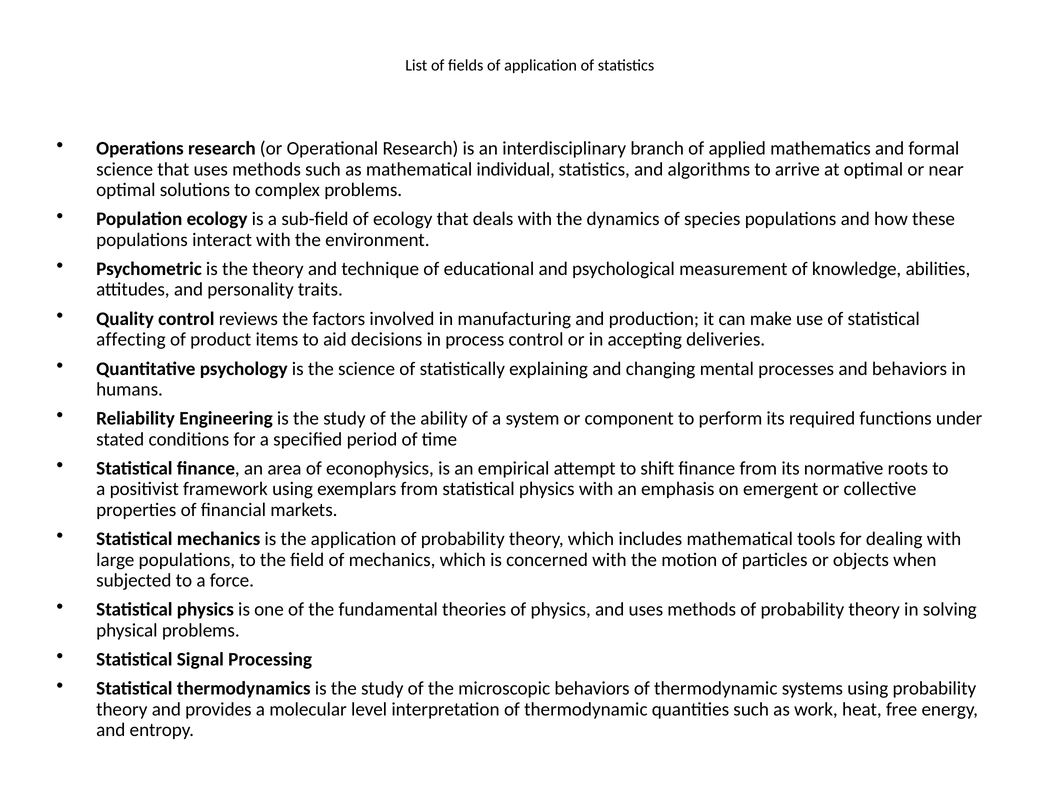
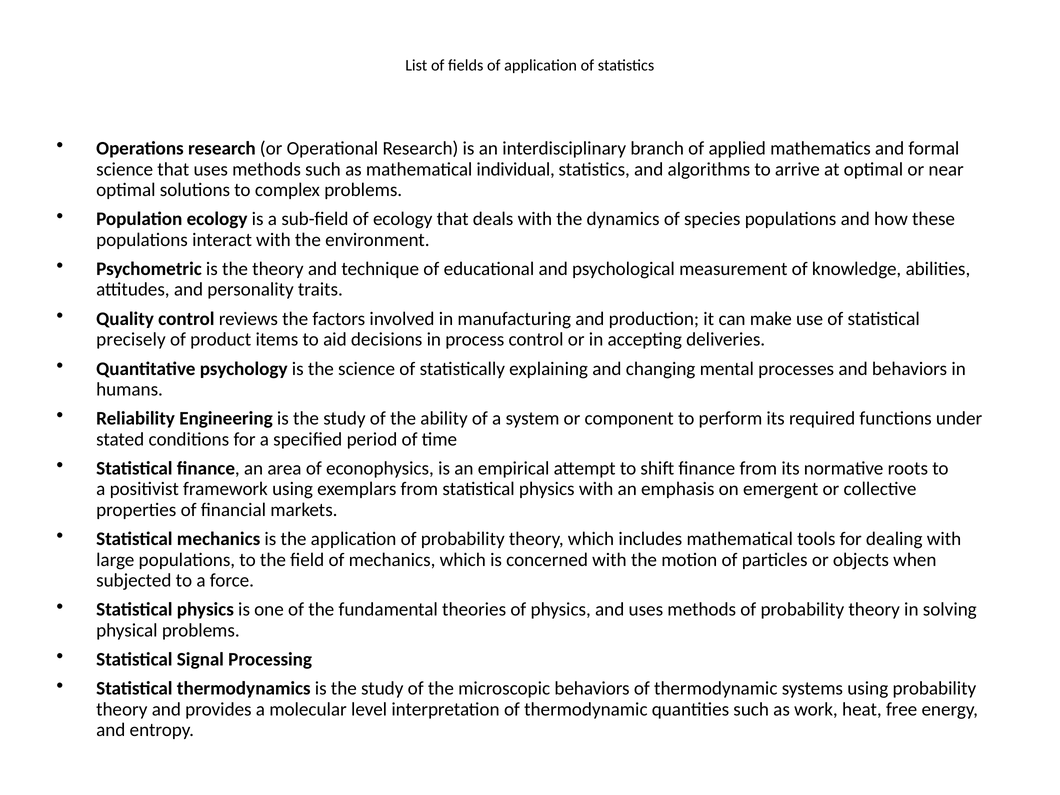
affecting: affecting -> precisely (131, 340)
